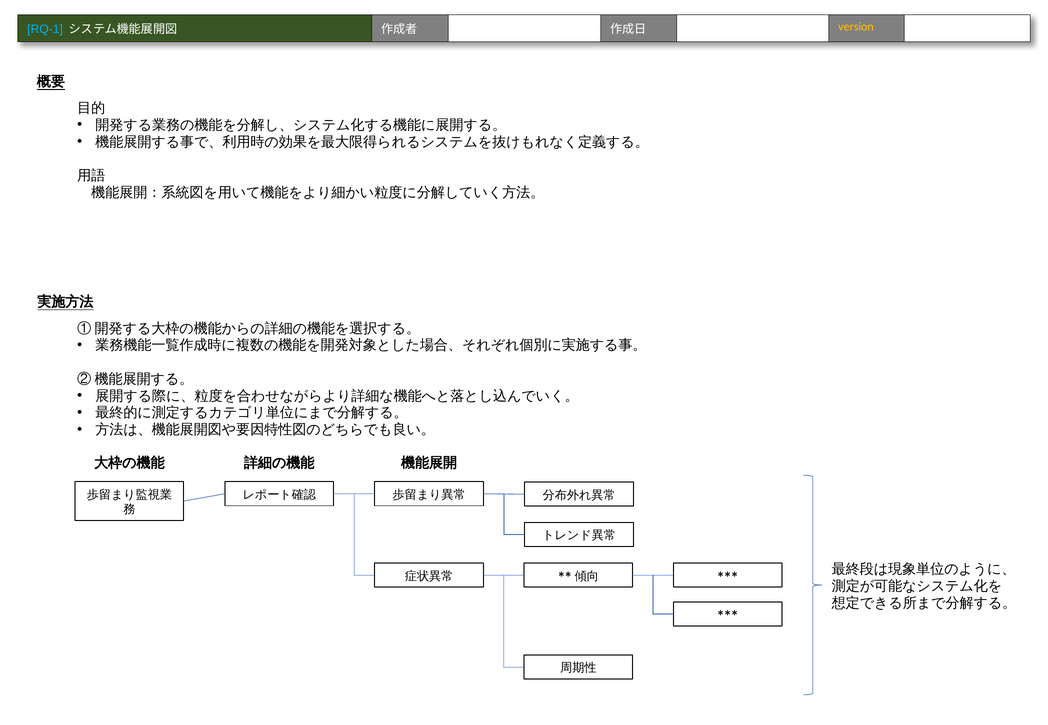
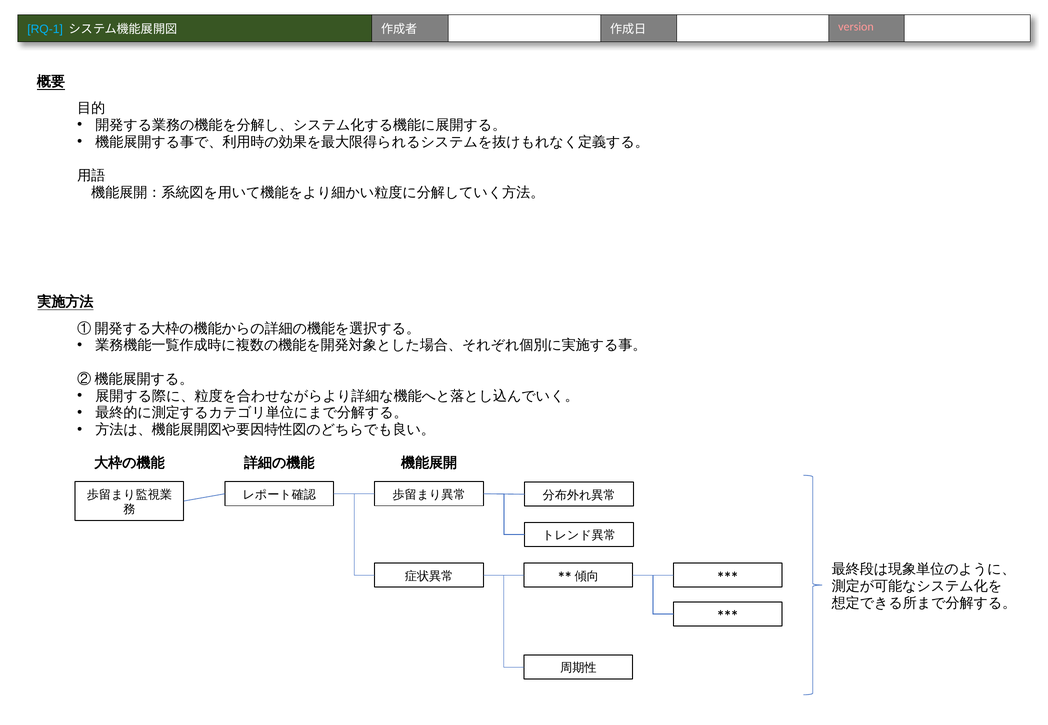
version colour: yellow -> pink (856, 27)
